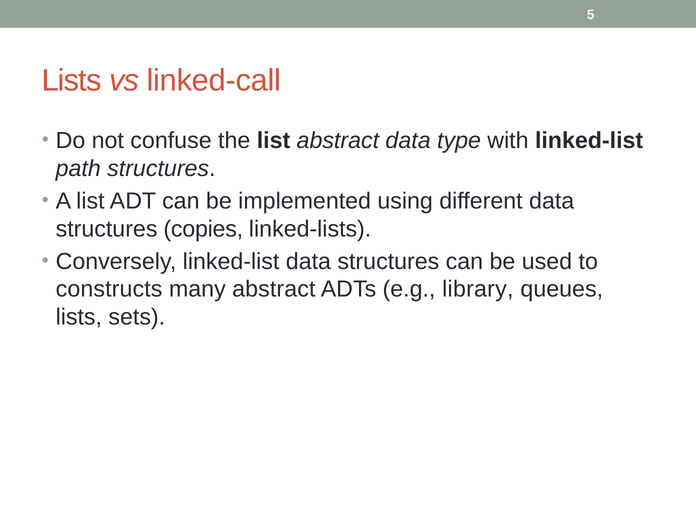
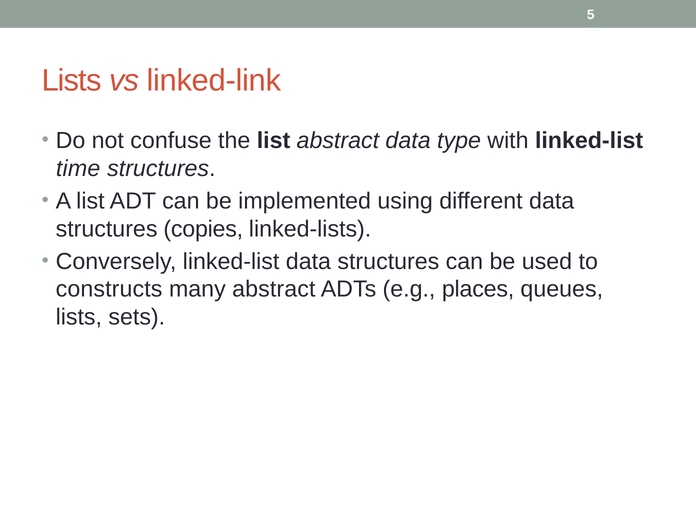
linked-call: linked-call -> linked-link (214, 80)
path: path -> time (78, 169)
library: library -> places (478, 289)
